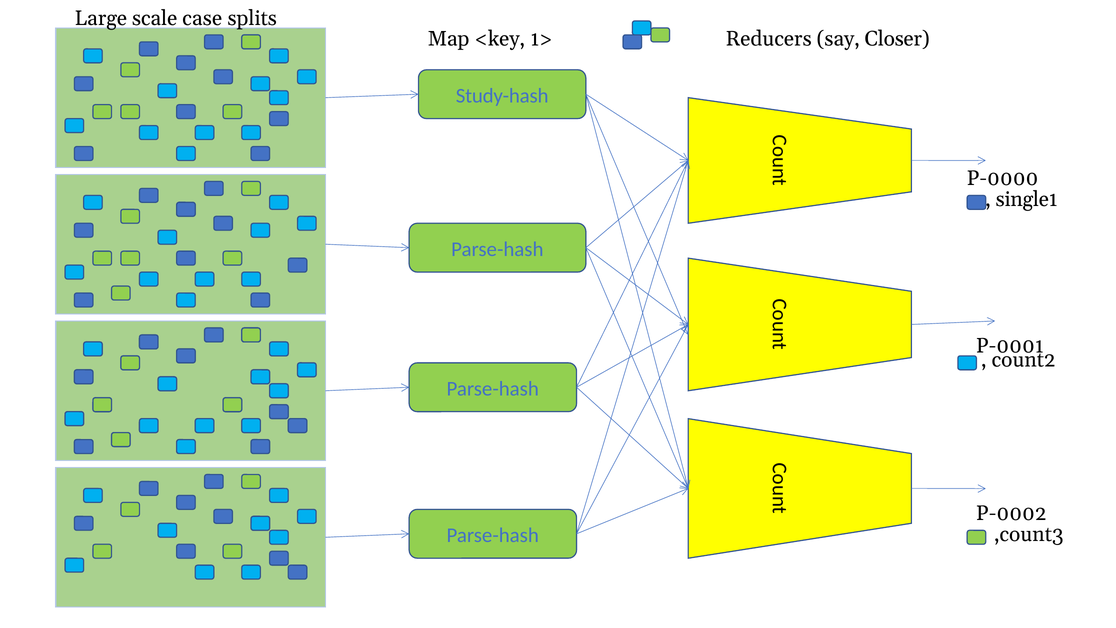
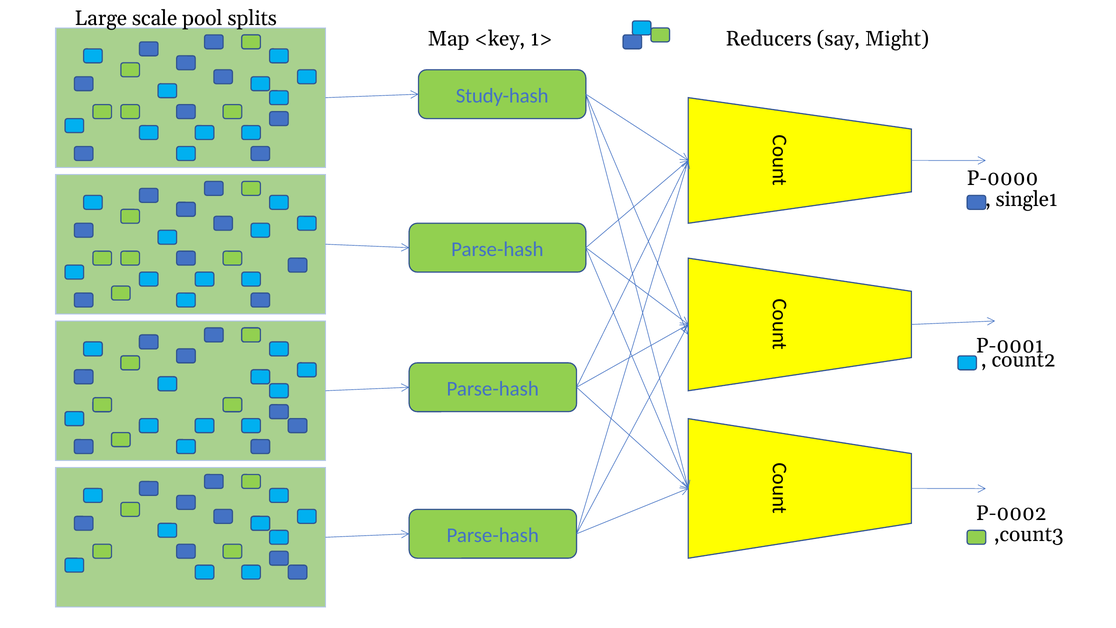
case: case -> pool (202, 18)
Closer: Closer -> Might (897, 39)
